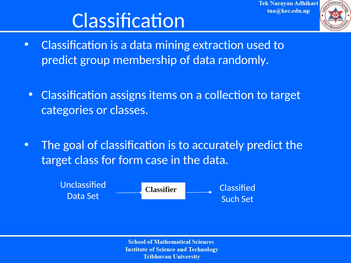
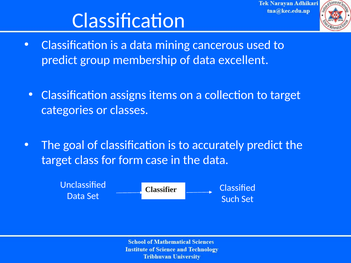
extraction: extraction -> cancerous (218, 45)
randomly: randomly -> excellent (243, 60)
